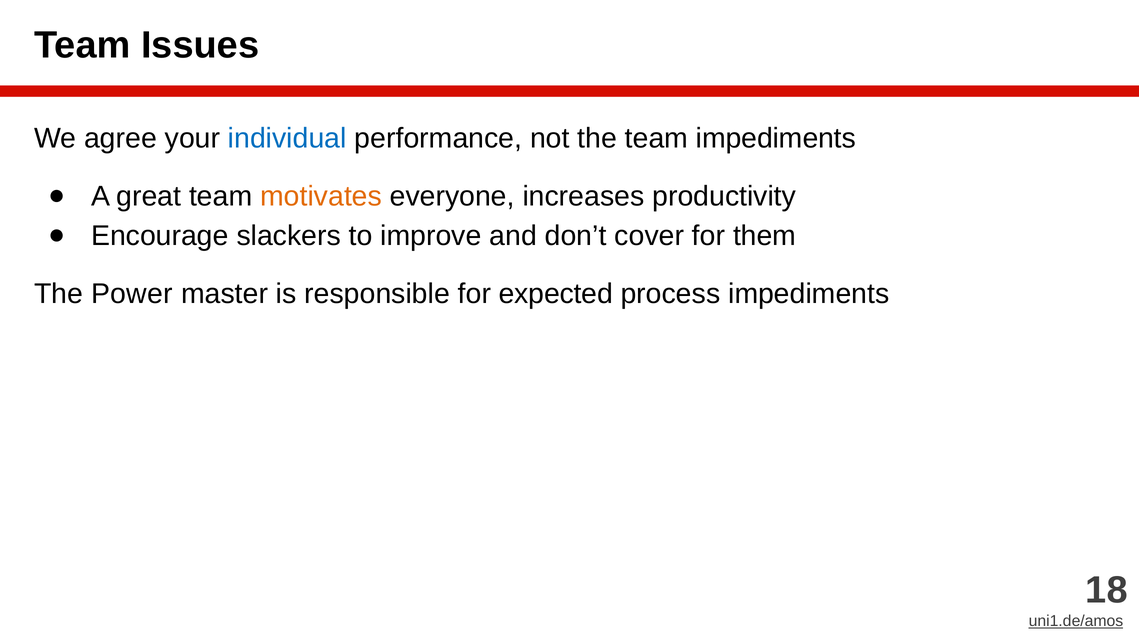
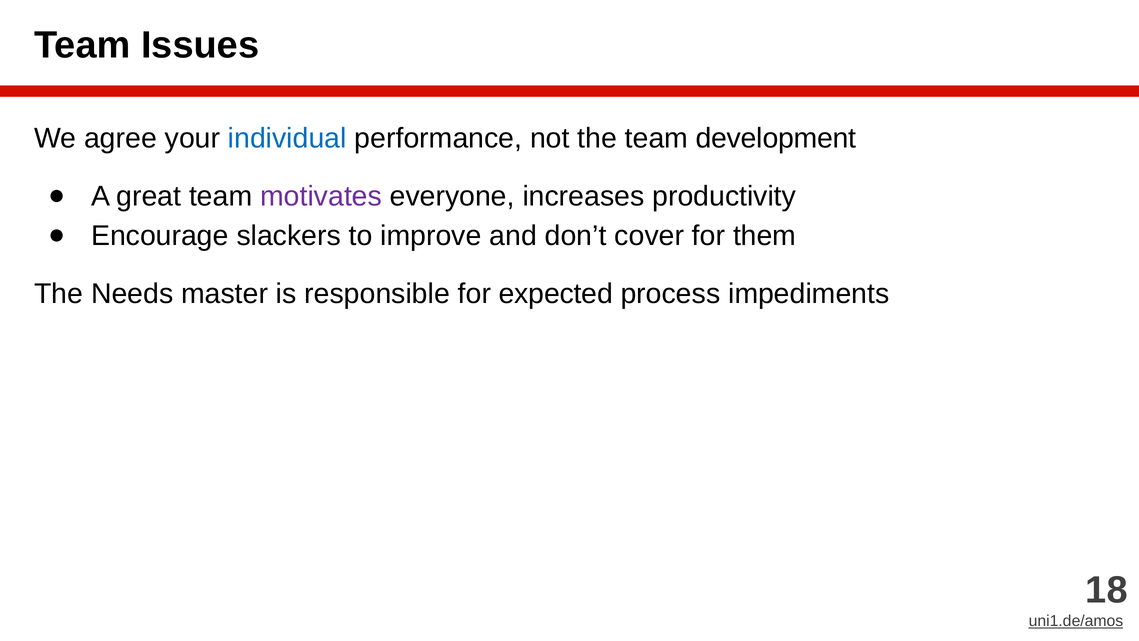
team impediments: impediments -> development (776, 138)
motivates colour: orange -> purple (321, 196)
Power: Power -> Needs (132, 294)
